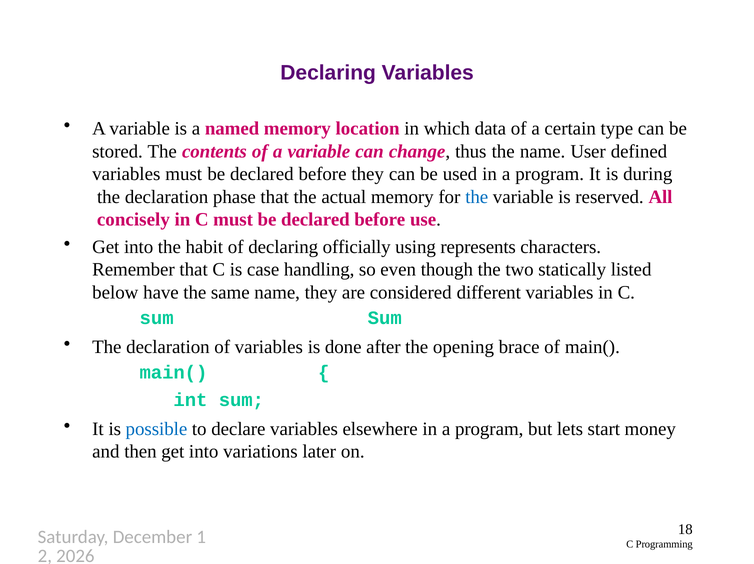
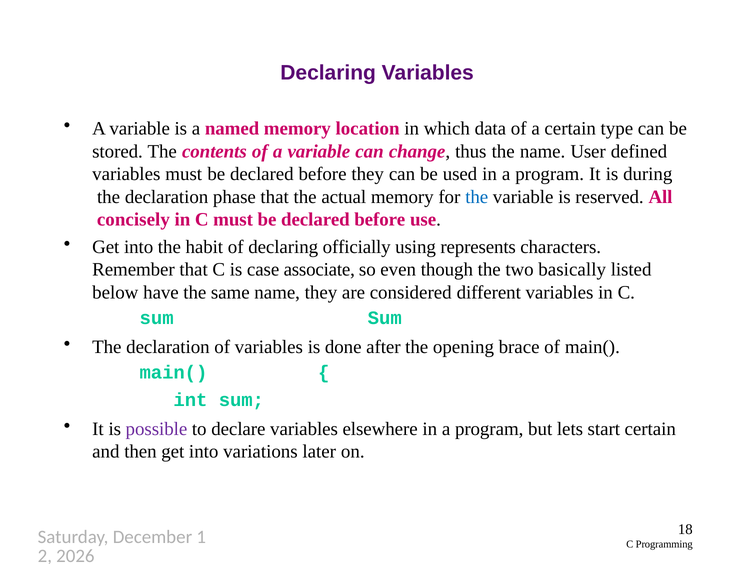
handling: handling -> associate (319, 270)
statically: statically -> basically (572, 270)
possible colour: blue -> purple (156, 429)
start money: money -> certain (650, 429)
